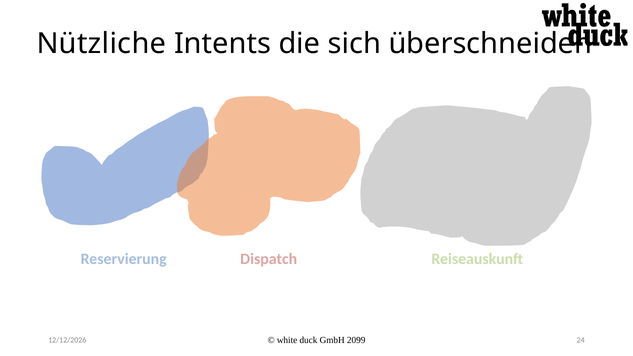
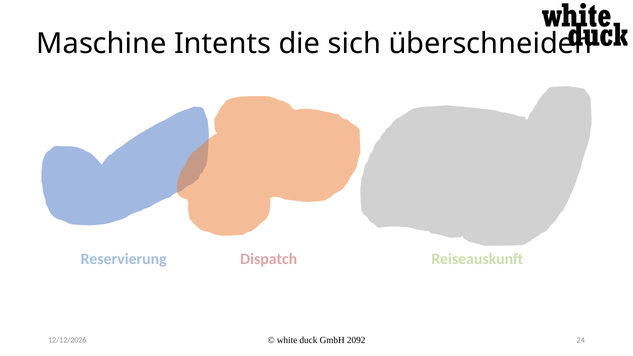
Nützliche: Nützliche -> Maschine (101, 44)
2099: 2099 -> 2092 (356, 340)
